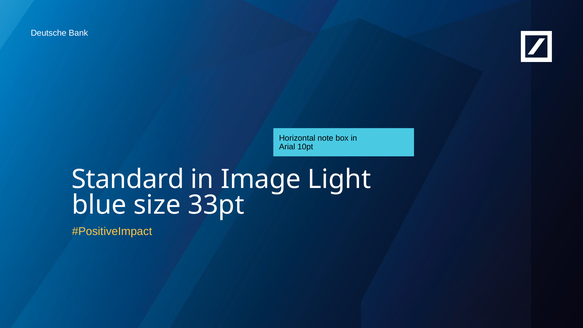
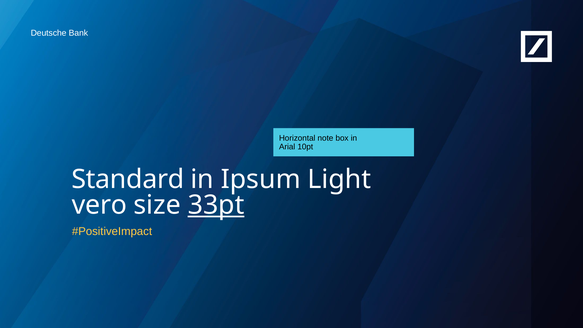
Image: Image -> Ipsum (261, 179)
blue: blue -> vero (99, 205)
33pt underline: none -> present (216, 205)
